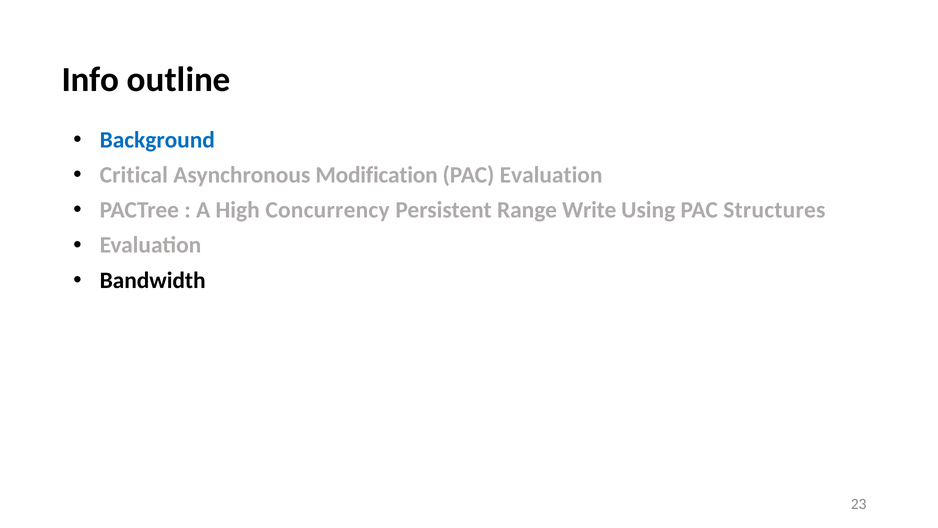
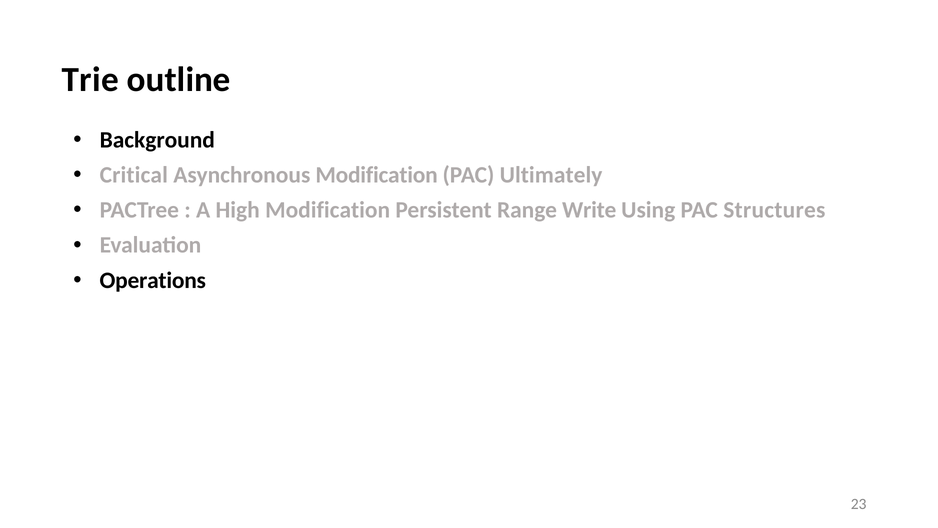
Info: Info -> Trie (90, 80)
Background colour: blue -> black (157, 140)
PAC Evaluation: Evaluation -> Ultimately (551, 175)
High Concurrency: Concurrency -> Modification (328, 210)
Bandwidth: Bandwidth -> Operations (153, 280)
